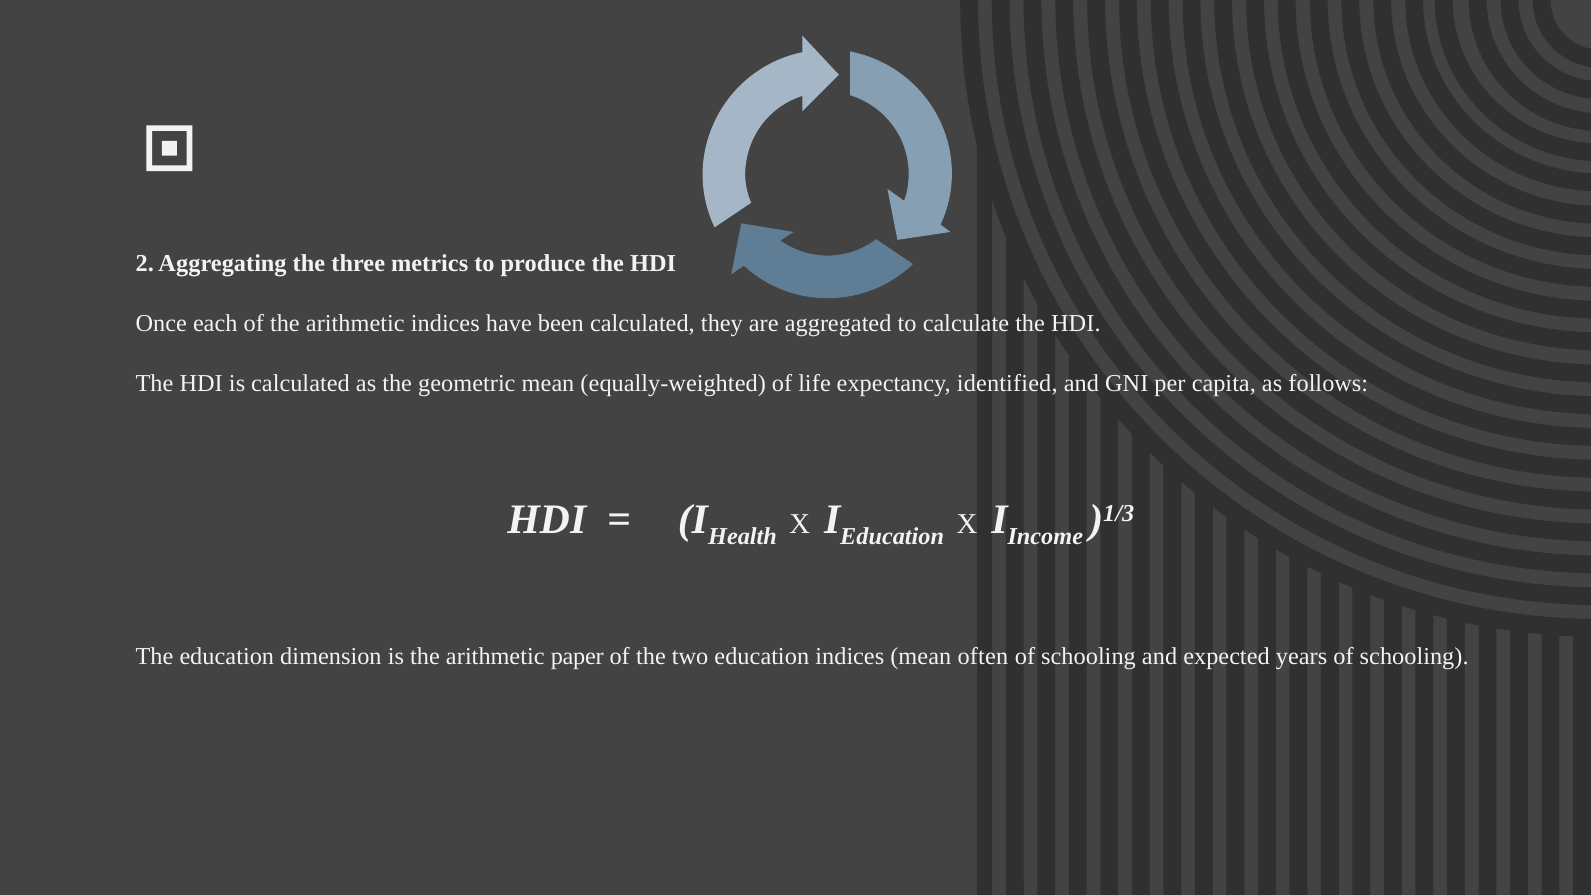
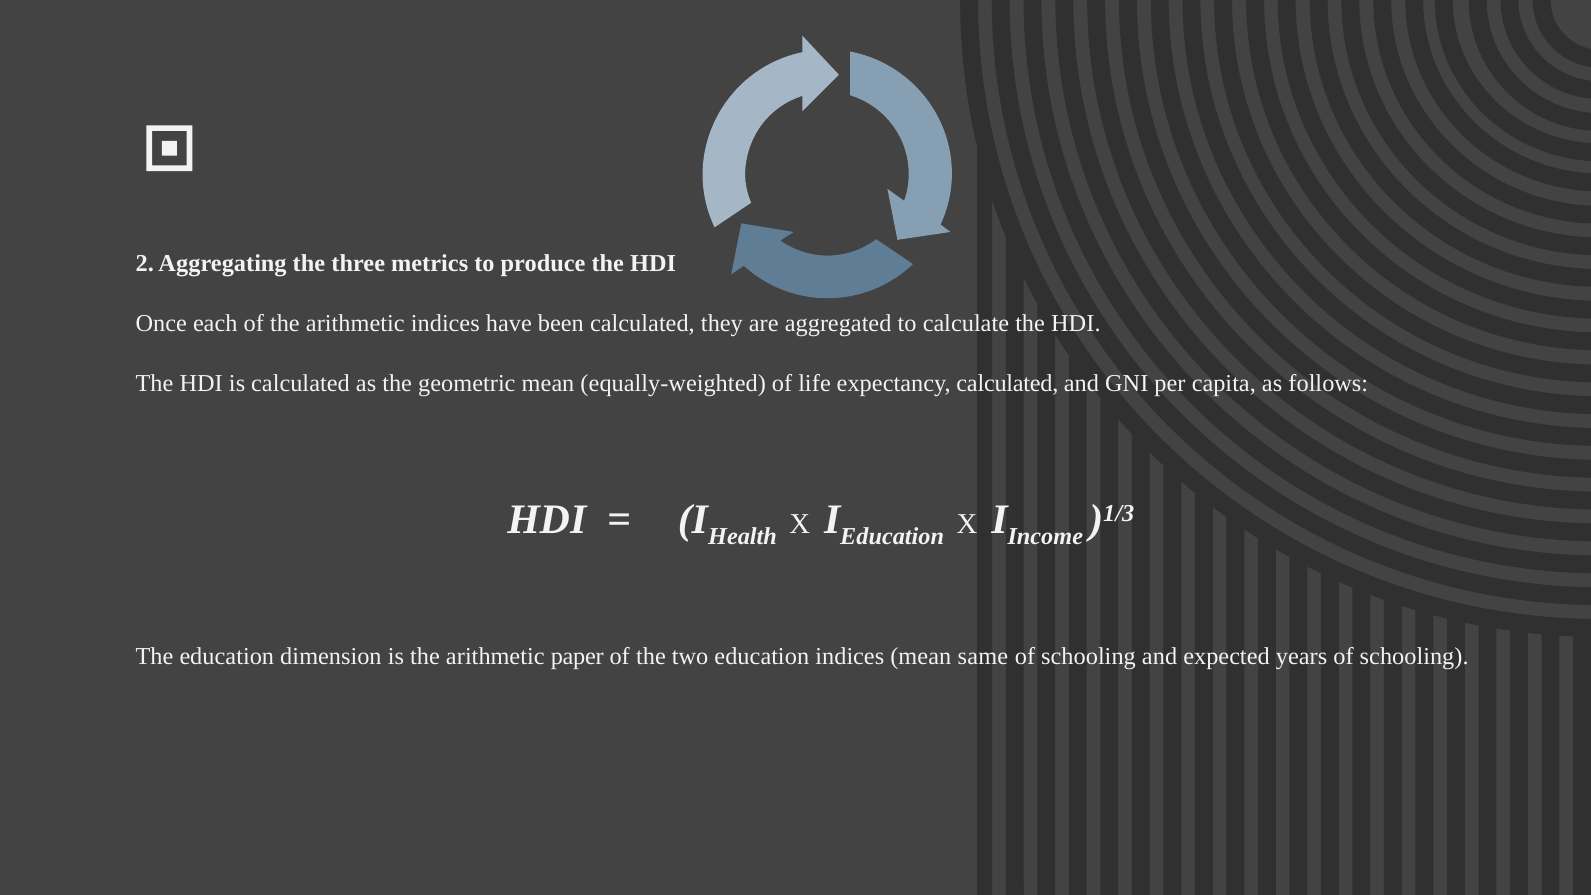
expectancy identified: identified -> calculated (1007, 384)
often: often -> same (983, 656)
